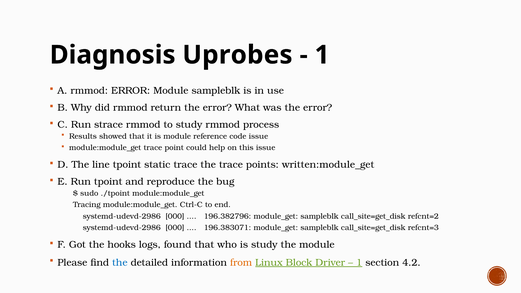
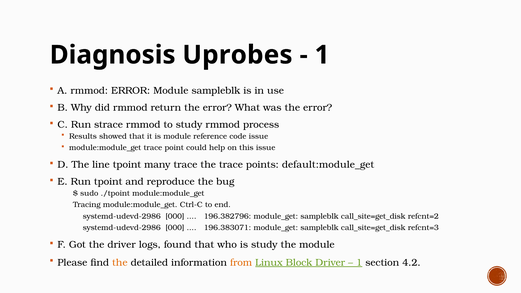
static: static -> many (157, 165)
written:module_get: written:module_get -> default:module_get (328, 165)
the hooks: hooks -> driver (122, 245)
the colour: blue -> orange (120, 263)
